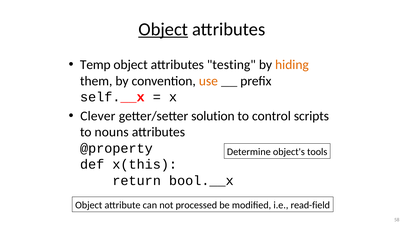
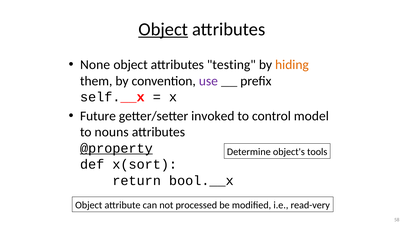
Temp: Temp -> None (95, 65)
use colour: orange -> purple (208, 81)
Clever: Clever -> Future (98, 116)
solution: solution -> invoked (213, 116)
scripts: scripts -> model (311, 116)
@property underline: none -> present (116, 148)
x(this: x(this -> x(sort (145, 165)
read-field: read-field -> read-very (310, 205)
